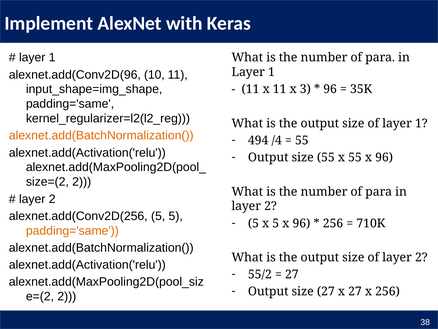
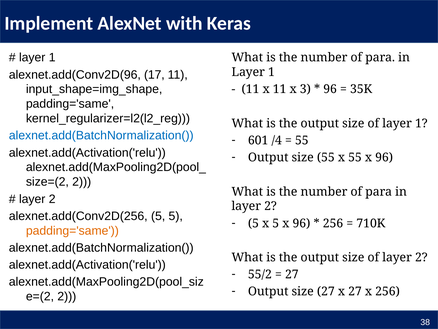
10: 10 -> 17 (154, 75)
alexnet.add(BatchNormalization( colour: orange -> blue (101, 135)
494: 494 -> 601 (258, 140)
